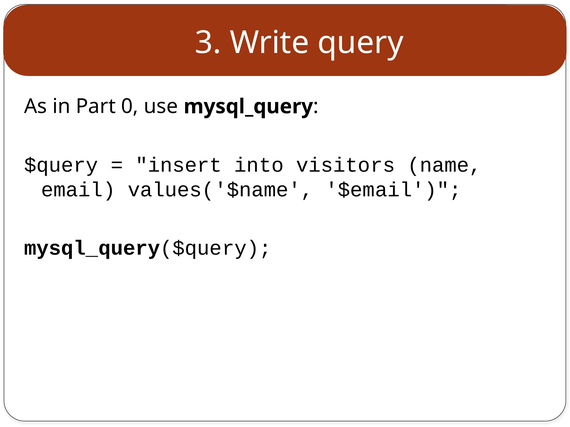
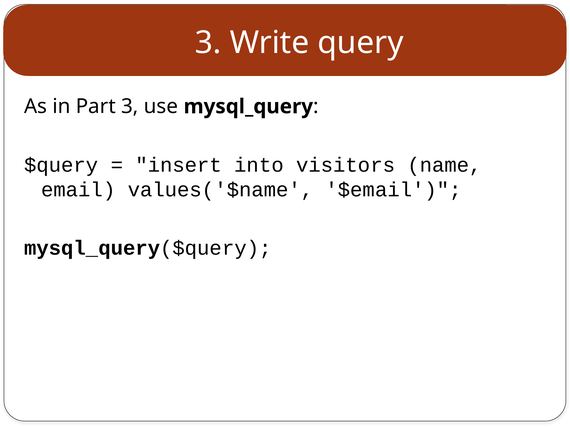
Part 0: 0 -> 3 (130, 107)
